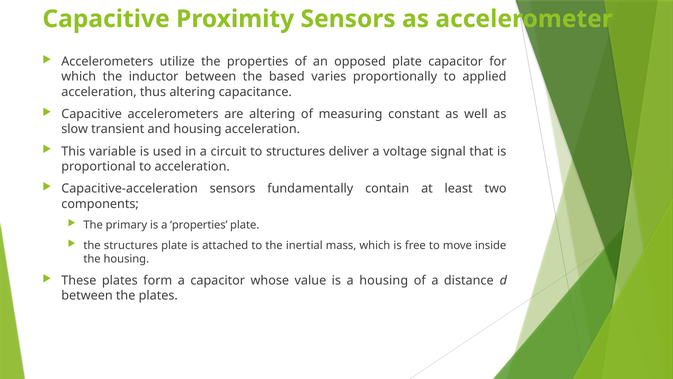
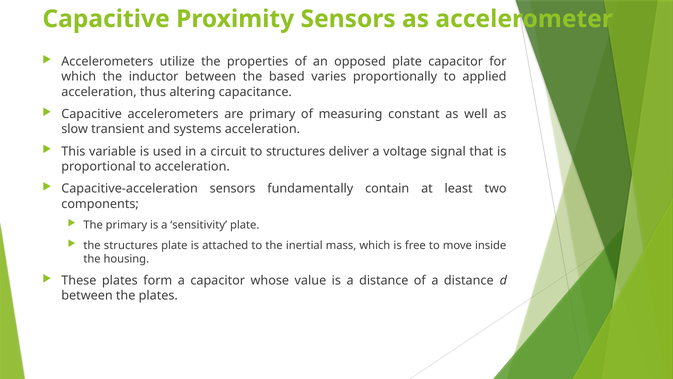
are altering: altering -> primary (272, 114)
and housing: housing -> systems (198, 129)
a properties: properties -> sensitivity (199, 225)
is a housing: housing -> distance (384, 280)
